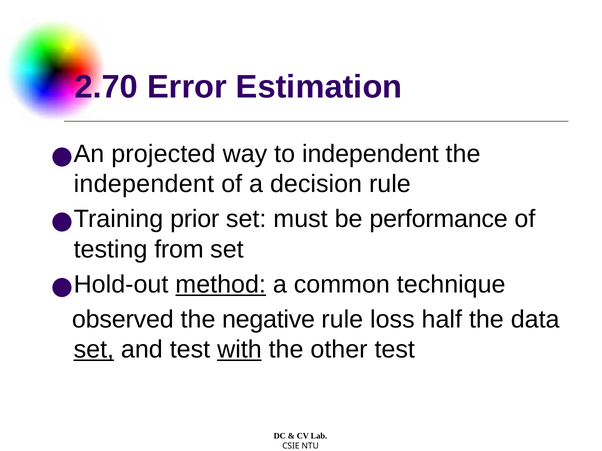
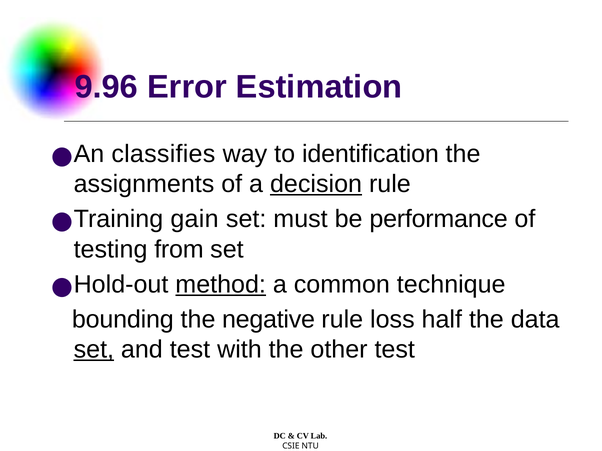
2.70: 2.70 -> 9.96 (106, 87)
projected: projected -> classifies (163, 154)
to independent: independent -> identification (370, 154)
independent: independent -> assignments (144, 184)
decision underline: none -> present (316, 184)
prior: prior -> gain (195, 219)
observed: observed -> bounding (123, 320)
with underline: present -> none (239, 350)
